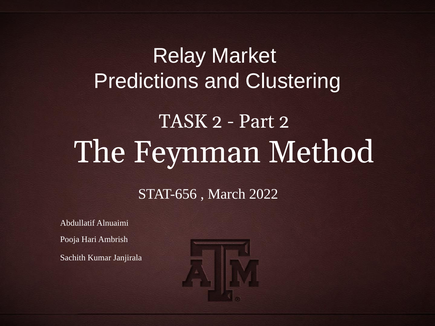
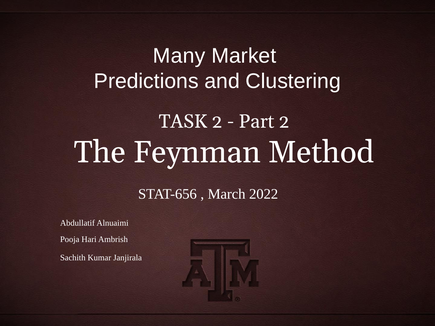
Relay: Relay -> Many (179, 56)
